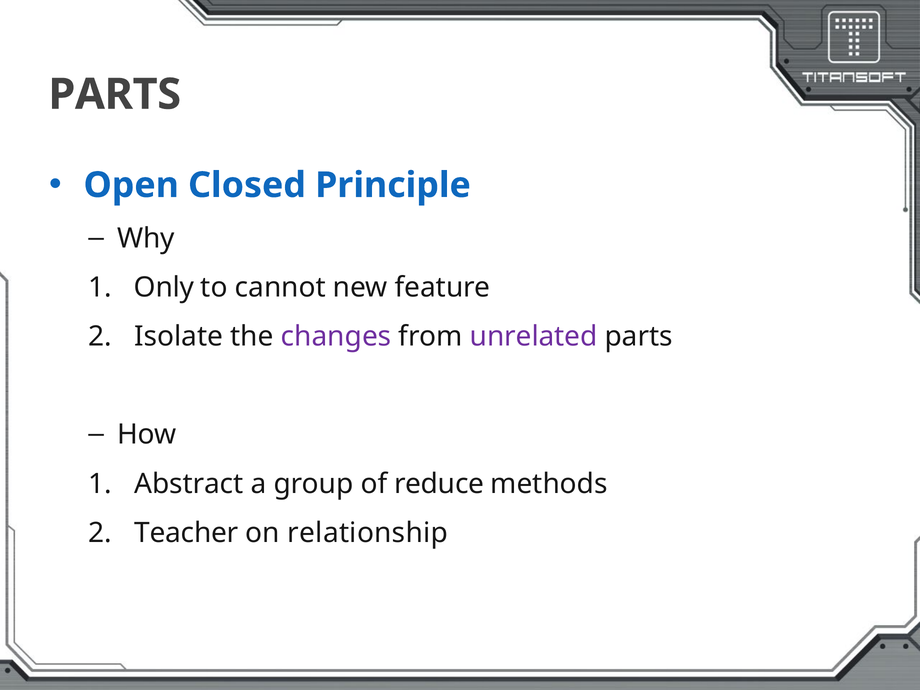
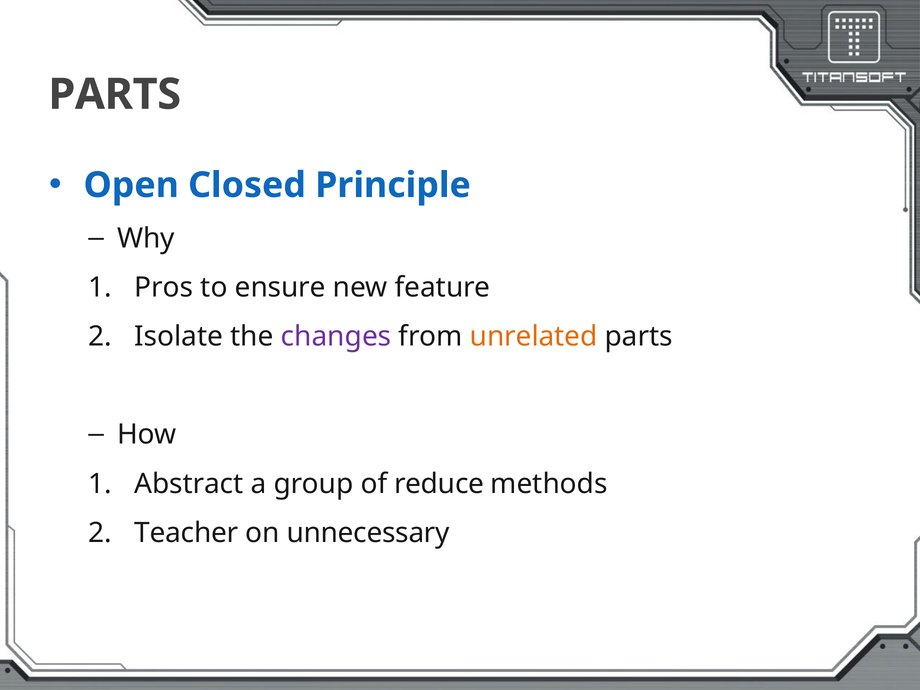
Only: Only -> Pros (164, 287)
cannot: cannot -> ensure (280, 287)
unrelated colour: purple -> orange (534, 337)
relationship: relationship -> unnecessary (368, 533)
